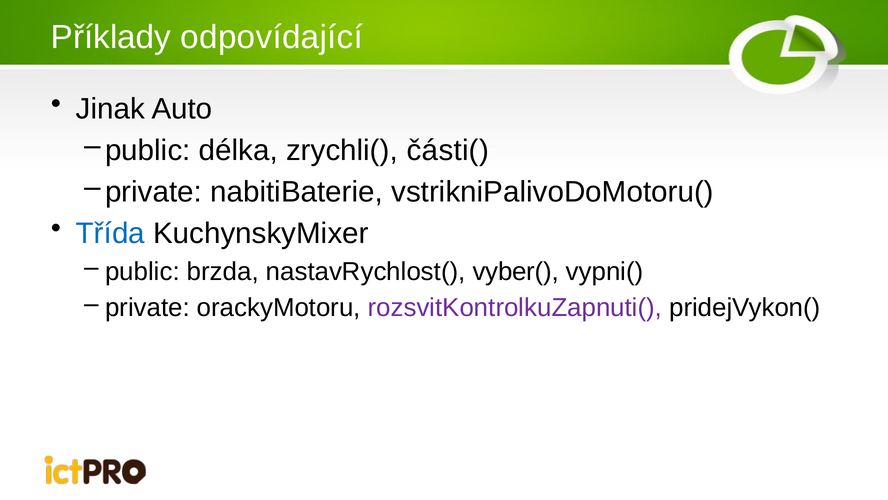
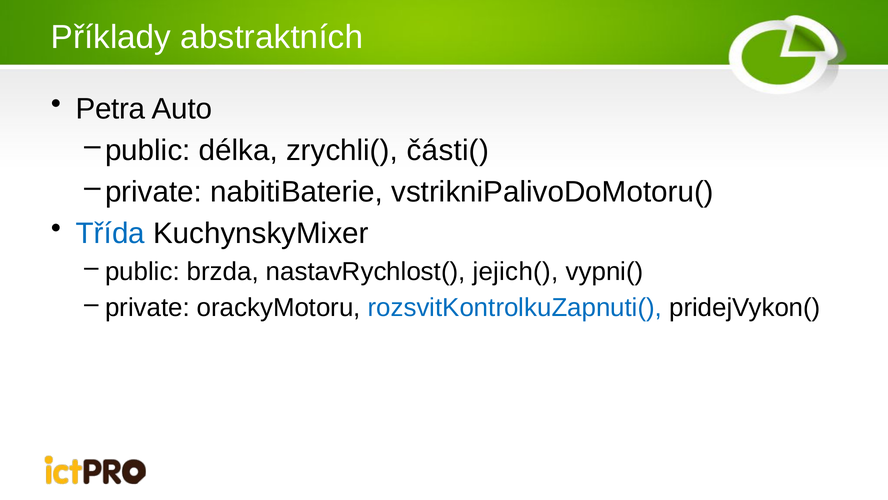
odpovídající: odpovídající -> abstraktních (272, 37)
Jinak: Jinak -> Petra (111, 109)
vyber(: vyber( -> jejich( (516, 271)
rozsvitKontrolkuZapnuti( colour: purple -> blue (515, 308)
